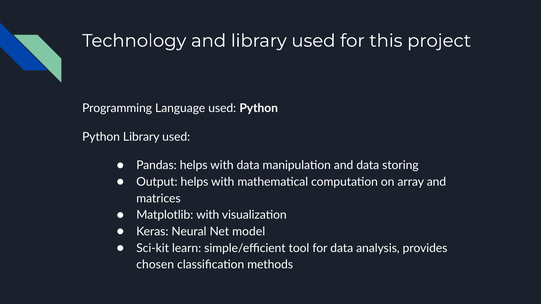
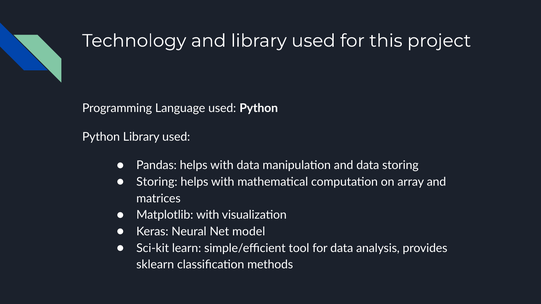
Output: Output -> Storing (157, 182)
chosen: chosen -> sklearn (155, 265)
